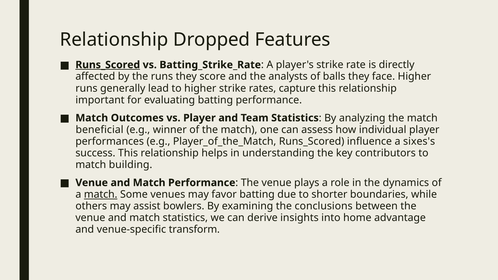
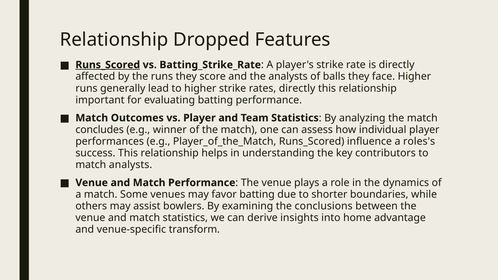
rates capture: capture -> directly (297, 88)
beneficial: beneficial -> concludes (100, 130)
sixes's: sixes's -> roles's (419, 141)
match building: building -> analysts (131, 165)
match underline: present -> none (101, 195)
